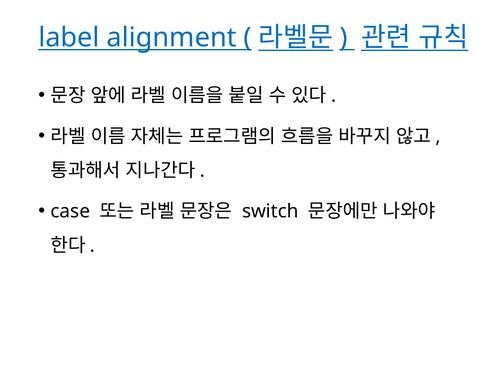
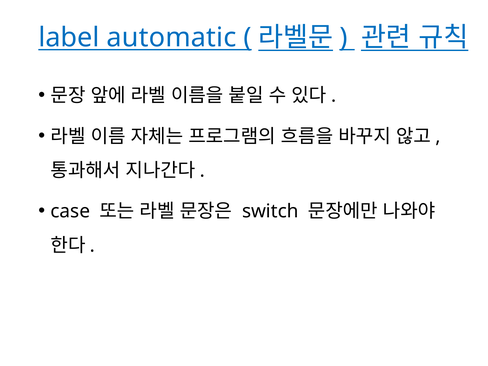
alignment: alignment -> automatic (171, 37)
